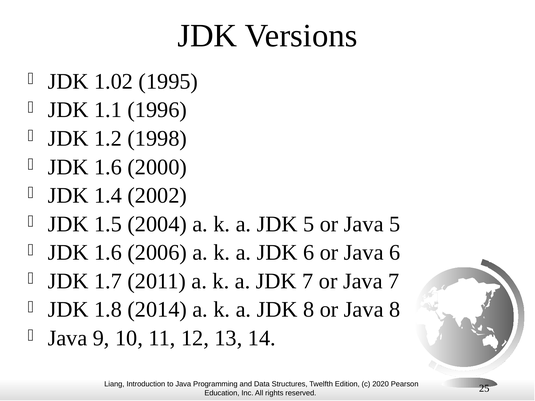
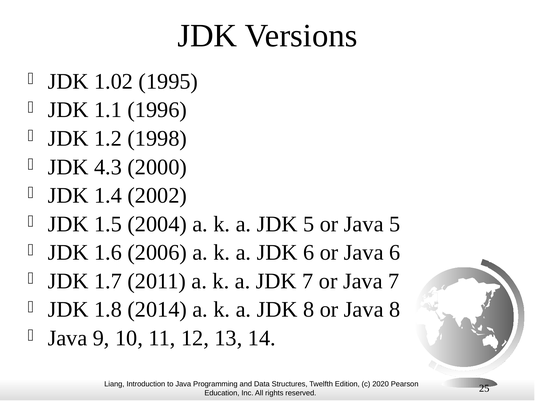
1.6: 1.6 -> 4.3 (108, 167)
